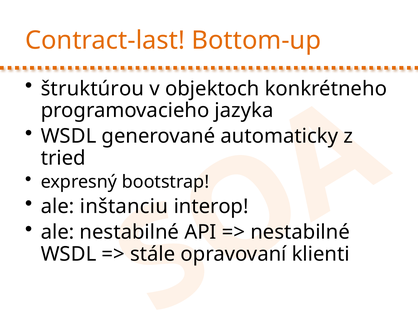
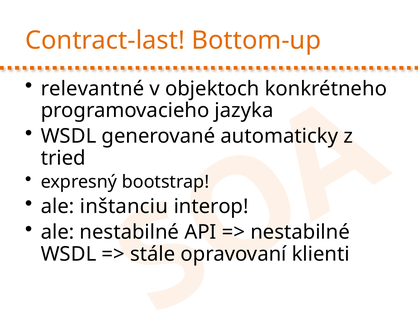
štruktúrou: štruktúrou -> relevantné (92, 89)
